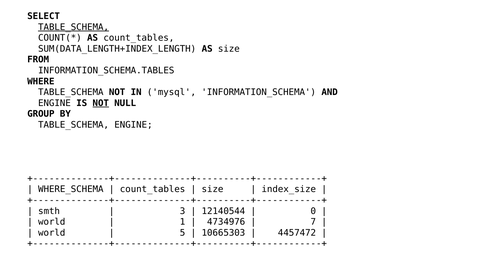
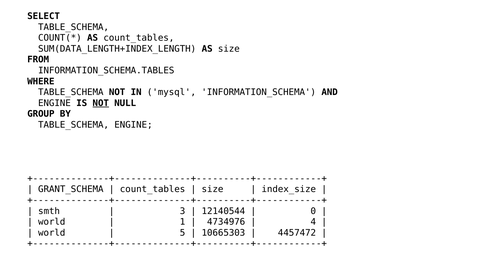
TABLE_SCHEMA underline: present -> none (74, 27)
WHERE_SCHEMA: WHERE_SCHEMA -> GRANT_SCHEMA (71, 190)
7: 7 -> 4 (313, 222)
